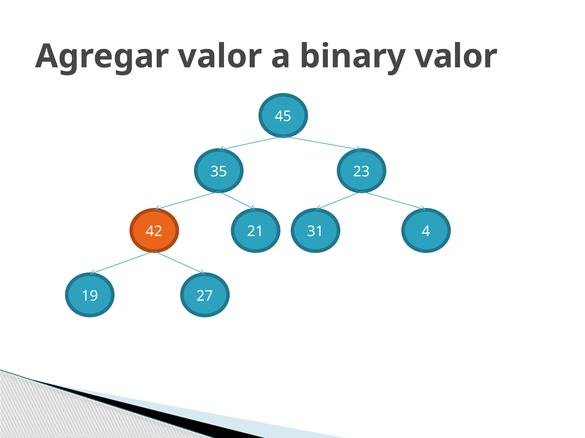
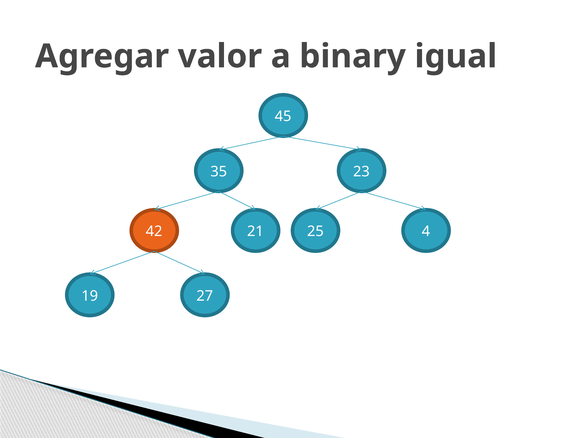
binary valor: valor -> igual (456, 56)
31: 31 -> 25 (315, 232)
